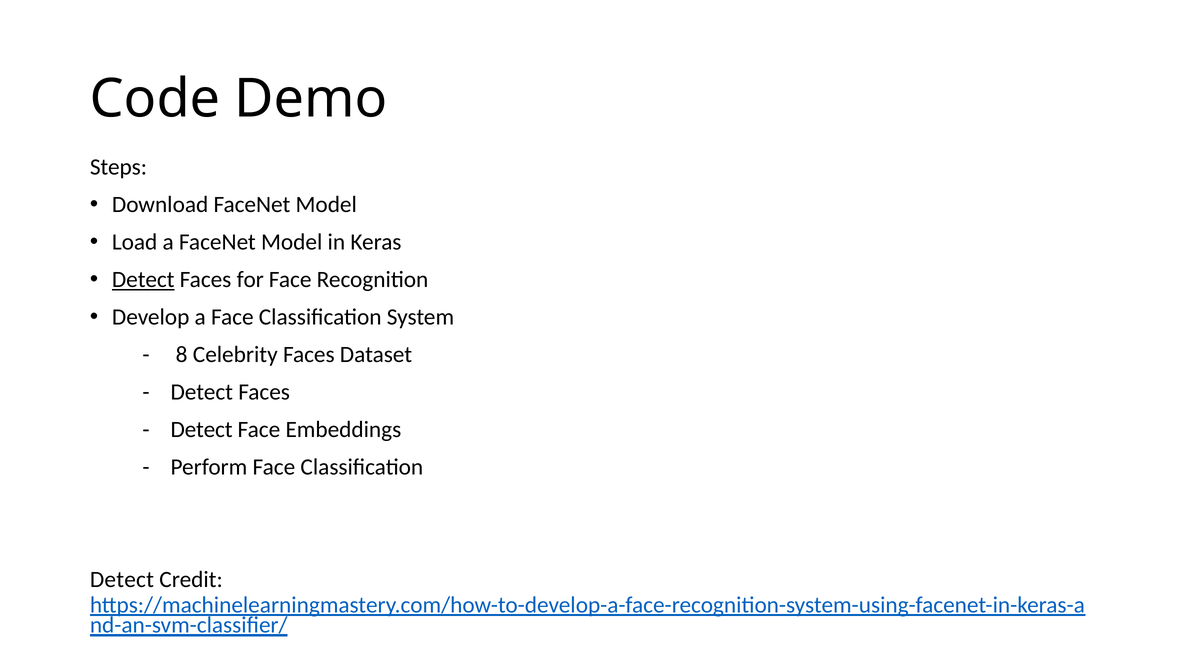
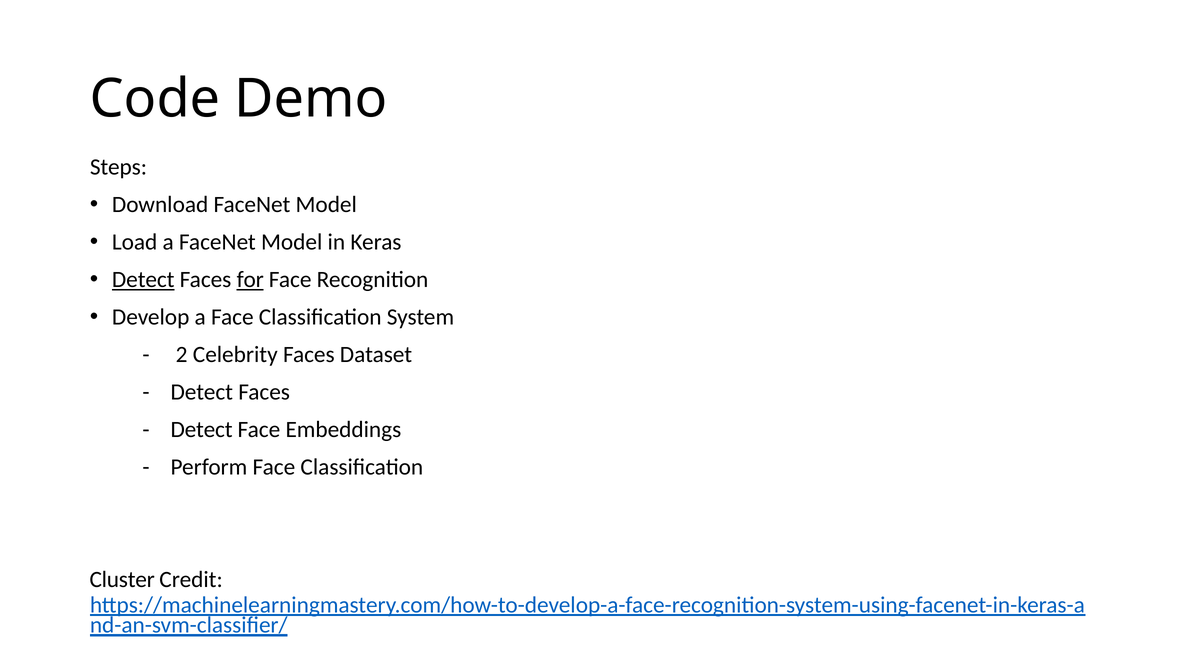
for underline: none -> present (250, 280)
8: 8 -> 2 (182, 355)
Detect: Detect -> Cluster (122, 580)
